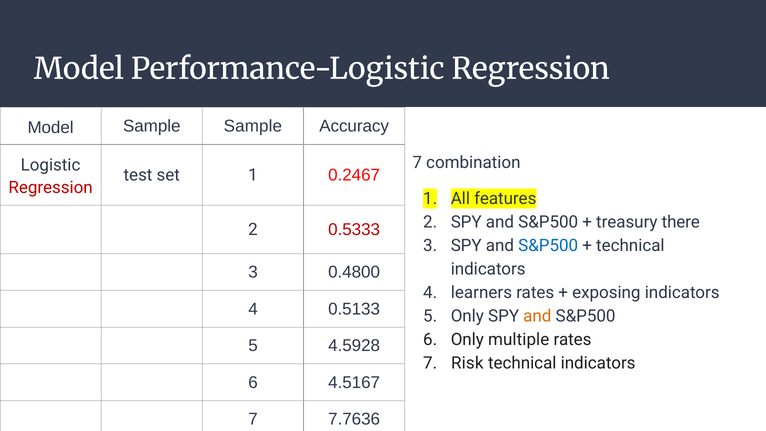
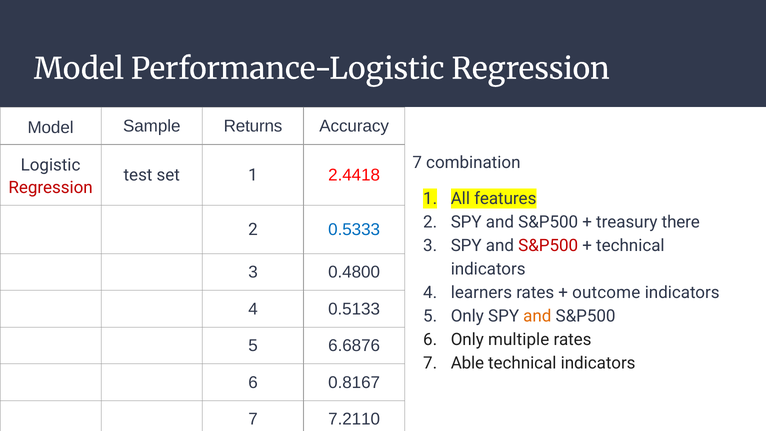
Sample Sample: Sample -> Returns (253, 126)
0.2467: 0.2467 -> 2.4418 (354, 175)
0.5333 colour: red -> blue (354, 230)
S&P500 colour: blue -> red (548, 246)
exposing: exposing -> outcome (606, 292)
4.5928: 4.5928 -> 6.6876 (354, 346)
Risk: Risk -> Able (467, 363)
4.5167: 4.5167 -> 0.8167 (354, 382)
7.7636: 7.7636 -> 7.2110 (354, 419)
